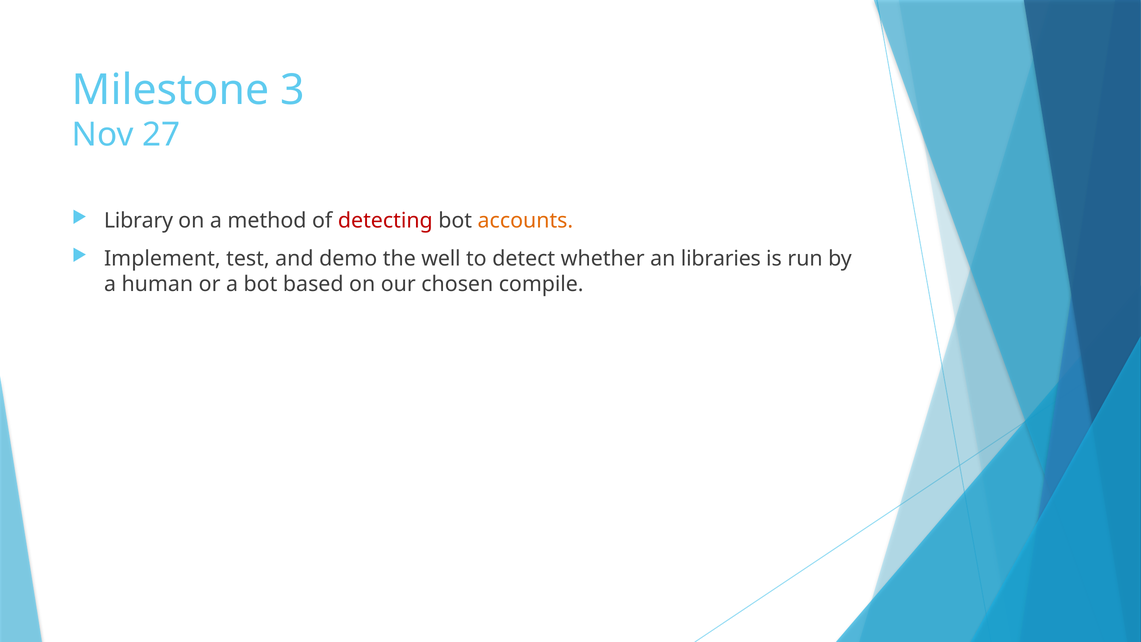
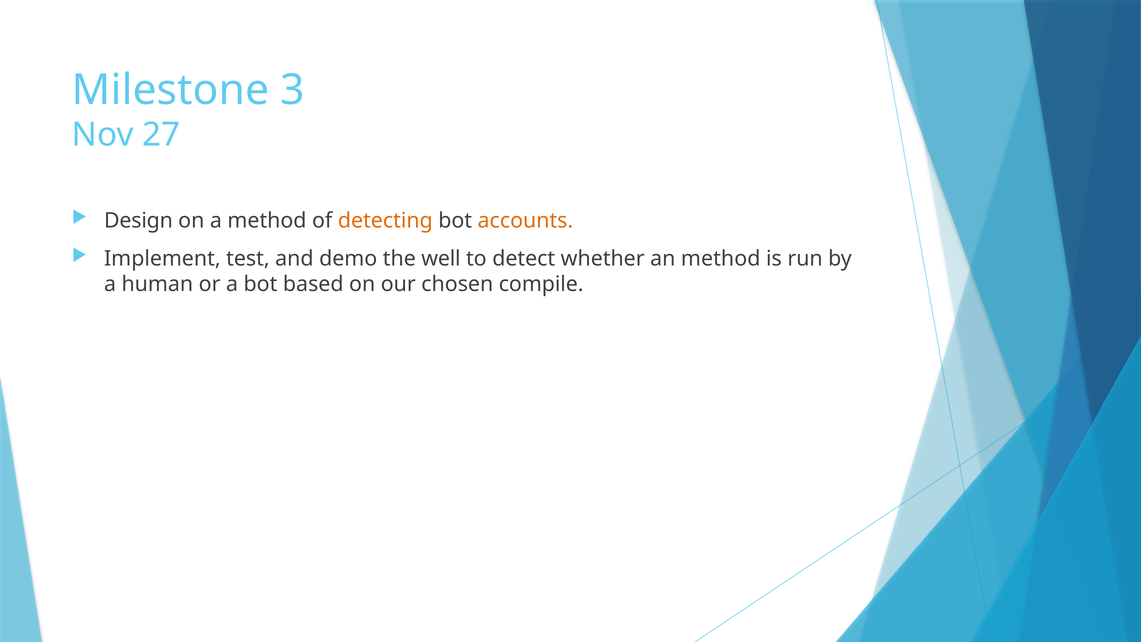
Library: Library -> Design (138, 221)
detecting colour: red -> orange (385, 221)
an libraries: libraries -> method (721, 258)
